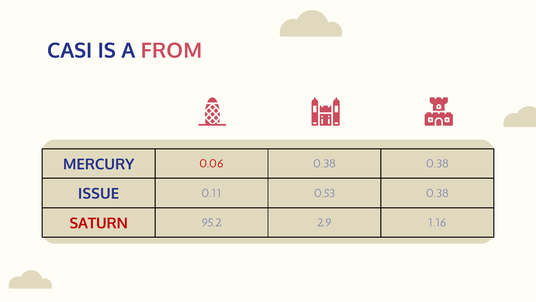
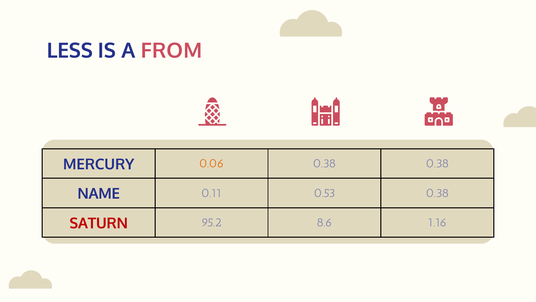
CASI: CASI -> LESS (70, 51)
0.06 colour: red -> orange (212, 163)
ISSUE: ISSUE -> NAME (99, 194)
2.9: 2.9 -> 8.6 (324, 222)
